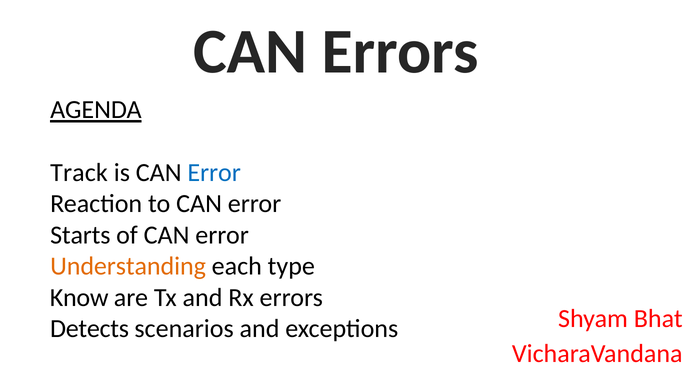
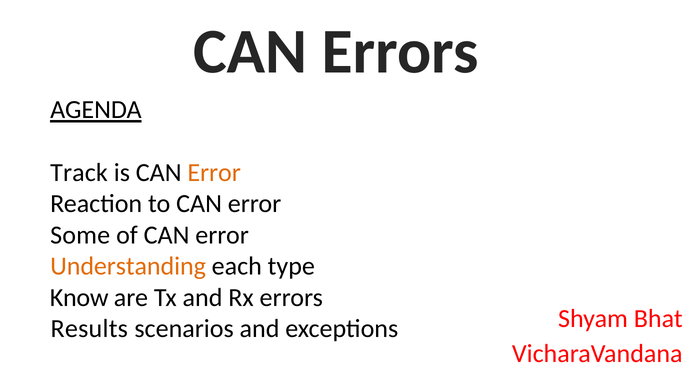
Error colour: blue -> orange (214, 172)
Starts: Starts -> Some (80, 235)
Detects: Detects -> Results (89, 329)
